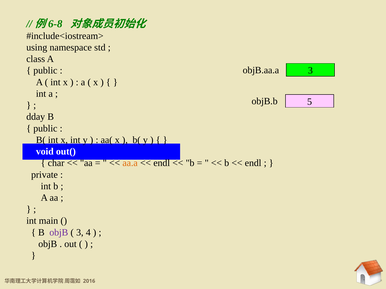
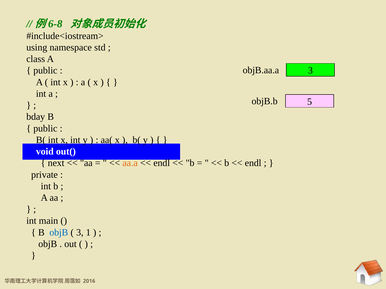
dday: dday -> bday (36, 117)
char: char -> next (56, 163)
objB colour: purple -> blue (59, 233)
4: 4 -> 1 (88, 233)
